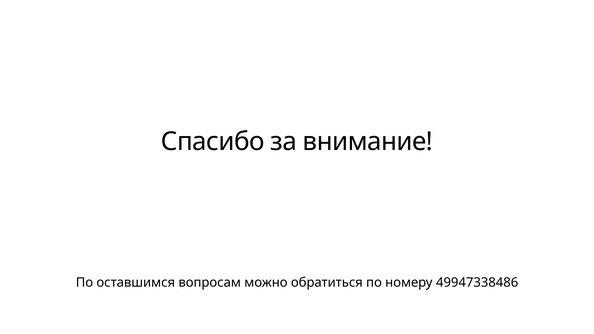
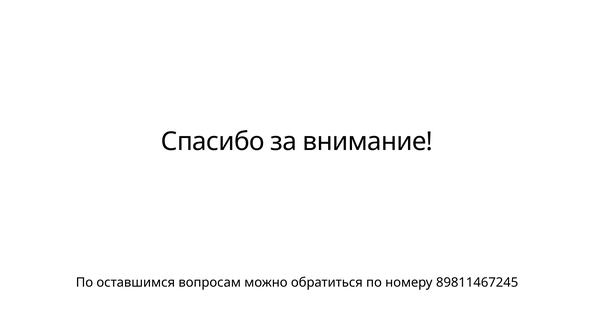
49947338486: 49947338486 -> 89811467245 (477, 283)
